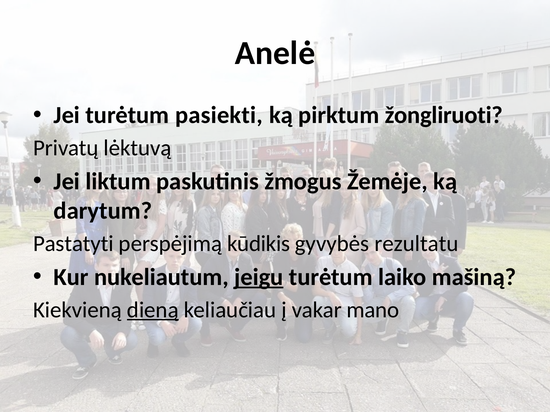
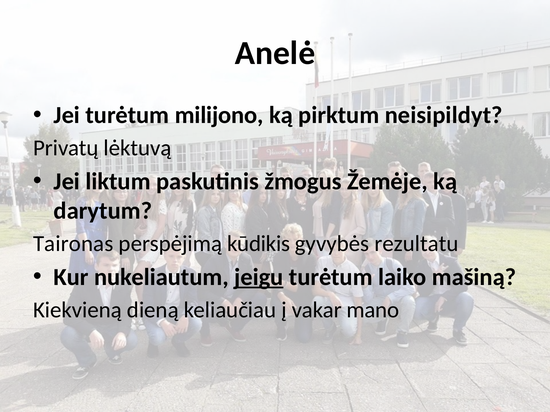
pasiekti: pasiekti -> milijono (219, 115)
žongliruoti: žongliruoti -> neisipildyt (444, 115)
Pastatyti: Pastatyti -> Taironas (73, 244)
dieną underline: present -> none (153, 310)
